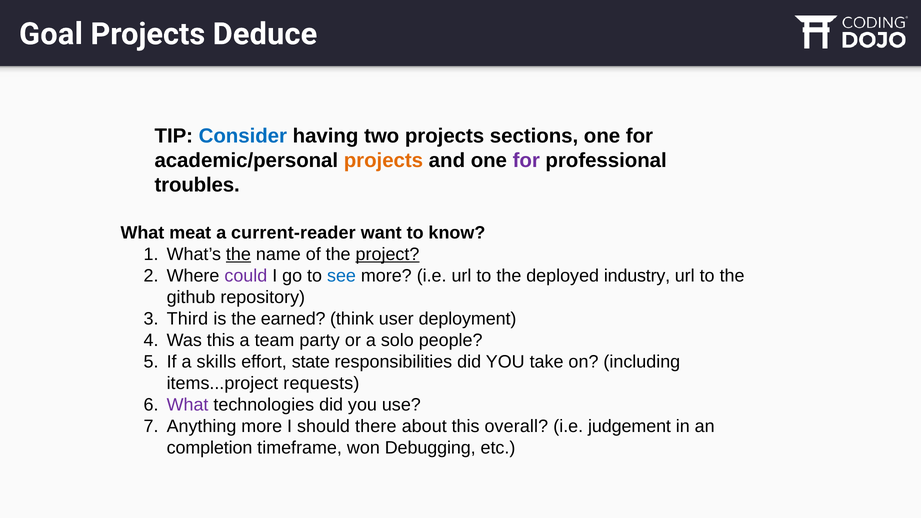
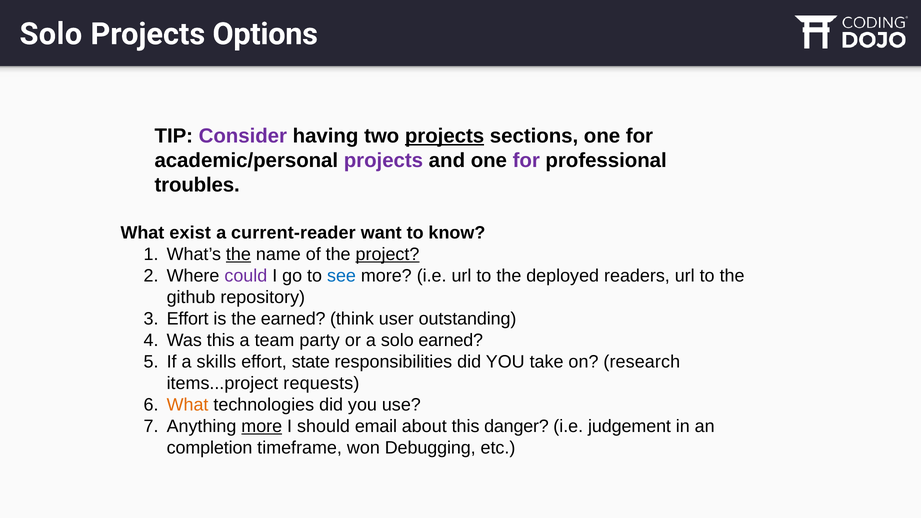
Goal: Goal -> Solo (51, 34)
Deduce: Deduce -> Options (265, 34)
Consider colour: blue -> purple (243, 136)
projects underline: none -> present (445, 136)
projects colour: orange -> purple (383, 161)
meat: meat -> exist (190, 233)
industry: industry -> readers (637, 276)
Third: Third -> Effort (188, 319)
deployment: deployment -> outstanding (468, 319)
solo people: people -> earned (451, 340)
including: including -> research (642, 362)
What colour: purple -> orange (188, 405)
more underline: none -> present (262, 426)
there: there -> email (376, 426)
overall: overall -> danger (516, 426)
